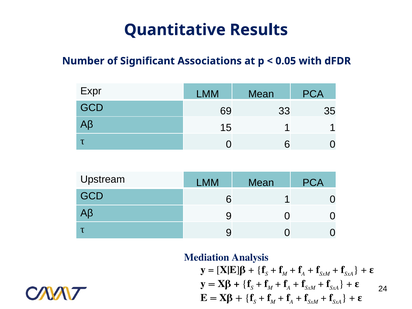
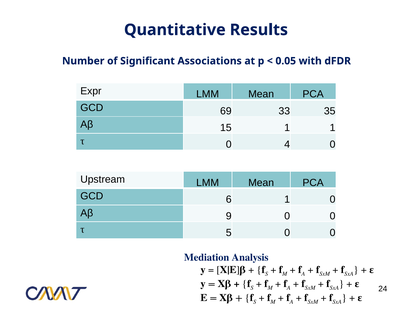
0 6: 6 -> 4 (287, 144)
τ 9: 9 -> 5 (229, 233)
